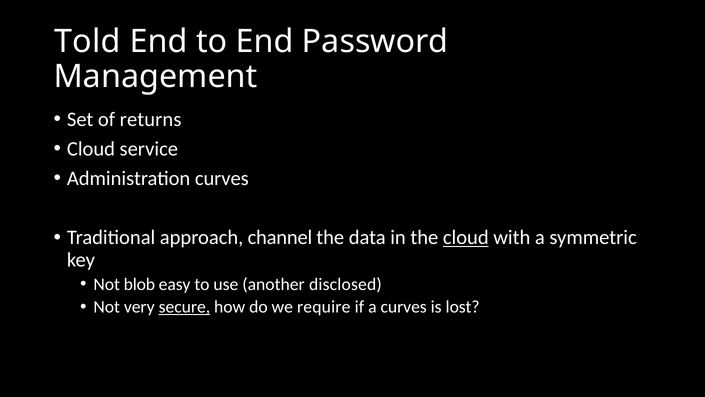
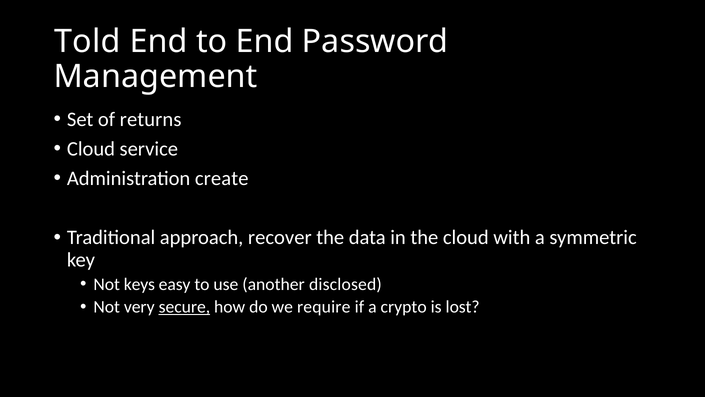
Administration curves: curves -> create (222, 178)
channel: channel -> recover (280, 237)
cloud underline: present -> none (466, 237)
blob: blob -> keys (139, 284)
a curves: curves -> crypto (404, 307)
